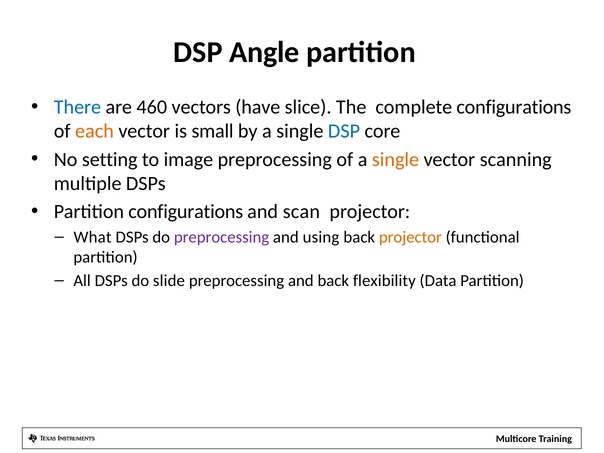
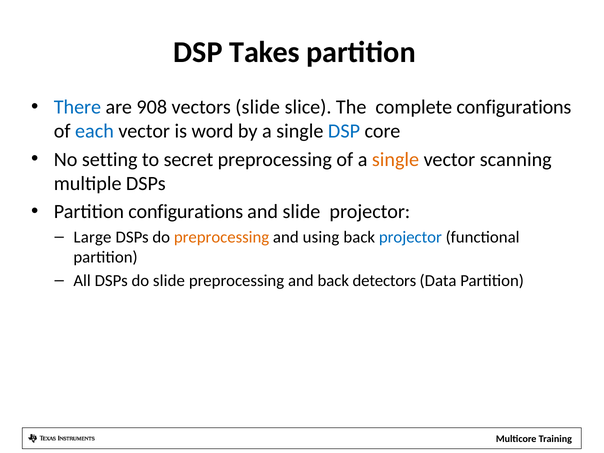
Angle: Angle -> Takes (265, 52)
460: 460 -> 908 (152, 107)
vectors have: have -> slide (258, 107)
each colour: orange -> blue (94, 131)
small: small -> word (213, 131)
image: image -> secret (188, 159)
and scan: scan -> slide (301, 212)
What: What -> Large (93, 237)
preprocessing colour: purple -> orange (222, 237)
projector colour: orange -> blue (410, 237)
flexibility: flexibility -> detectors (384, 281)
